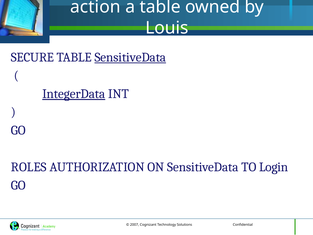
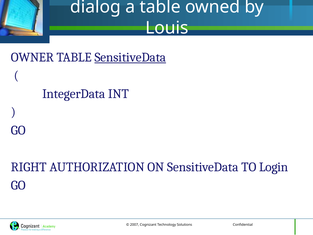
action: action -> dialog (95, 7)
SECURE: SECURE -> OWNER (32, 57)
IntegerData underline: present -> none (74, 94)
ROLES: ROLES -> RIGHT (29, 167)
